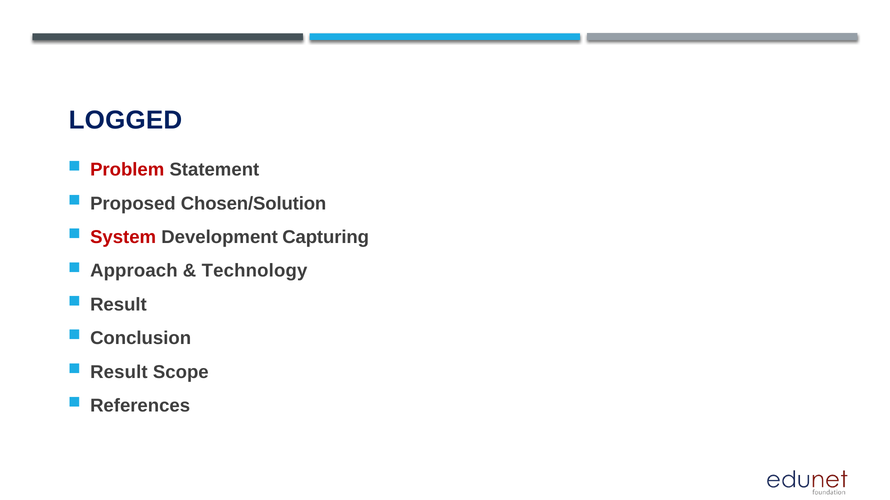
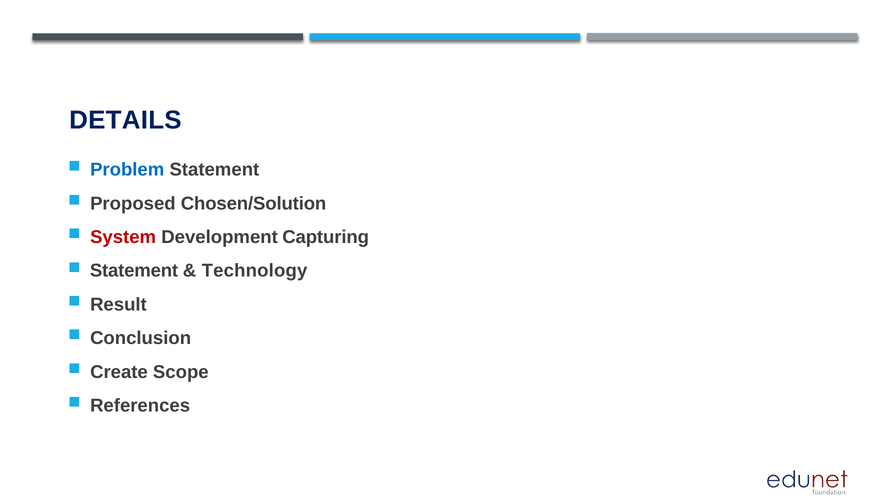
LOGGED: LOGGED -> DETAILS (125, 120)
Problem colour: red -> blue (127, 170)
Approach: Approach -> Statement (134, 271)
Result: Result -> Create (119, 372)
